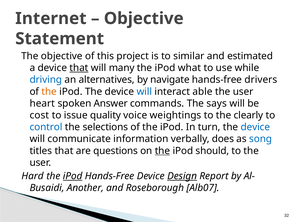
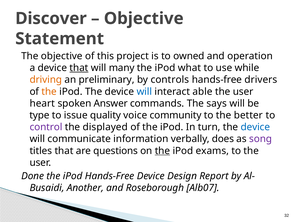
Internet: Internet -> Discover (51, 18)
similar: similar -> owned (189, 56)
estimated: estimated -> operation (250, 56)
driving colour: blue -> orange (46, 80)
alternatives: alternatives -> preliminary (107, 80)
navigate: navigate -> controls (170, 80)
cost: cost -> type (39, 115)
weightings: weightings -> community (176, 115)
clearly: clearly -> better (248, 115)
control colour: blue -> purple (46, 127)
selections: selections -> displayed (105, 127)
song colour: blue -> purple (261, 139)
should: should -> exams (212, 151)
Hard: Hard -> Done (33, 176)
iPod underline: present -> none (73, 176)
Design underline: present -> none (182, 176)
